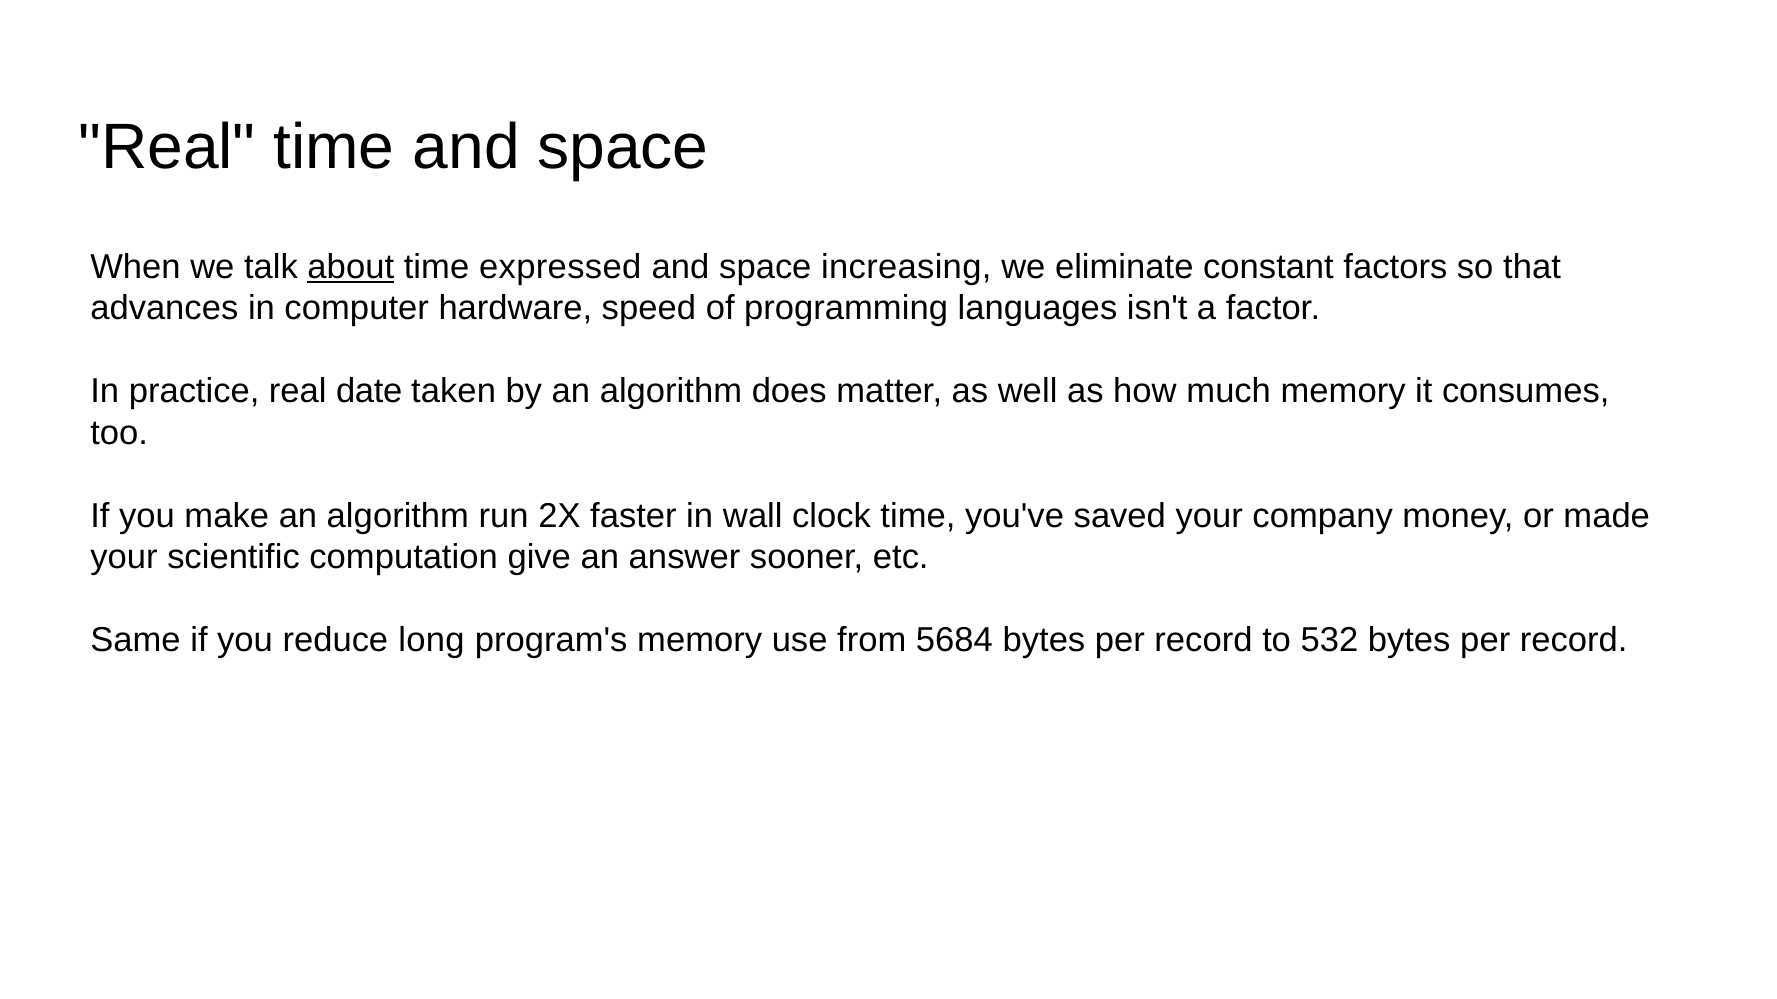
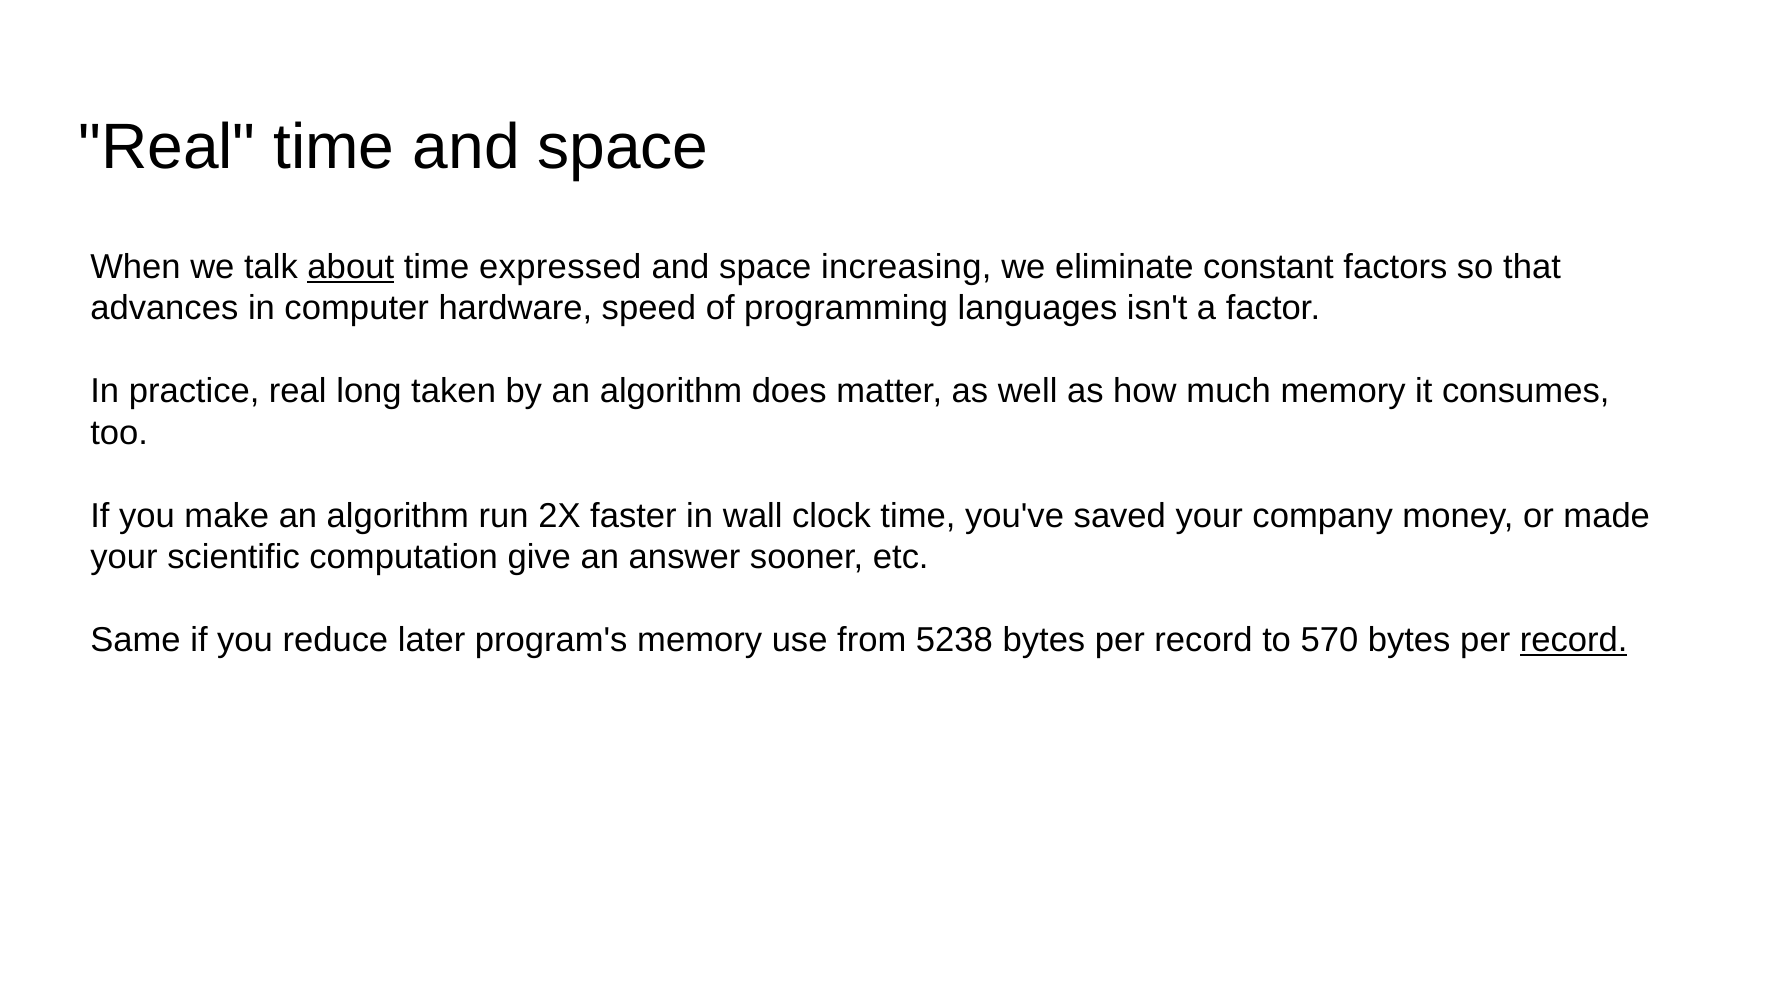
date: date -> long (369, 391)
long: long -> later (432, 640)
5684: 5684 -> 5238 (954, 640)
532: 532 -> 570 (1329, 640)
record underline: none -> present (1574, 640)
